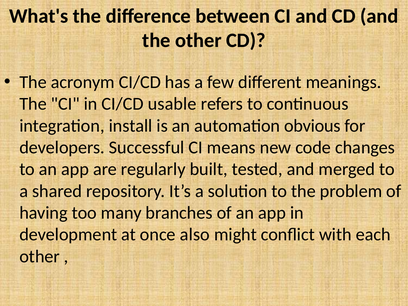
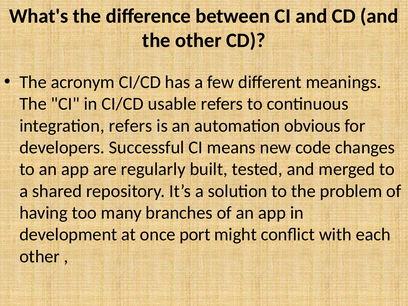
integration install: install -> refers (131, 126)
also: also -> port (195, 235)
